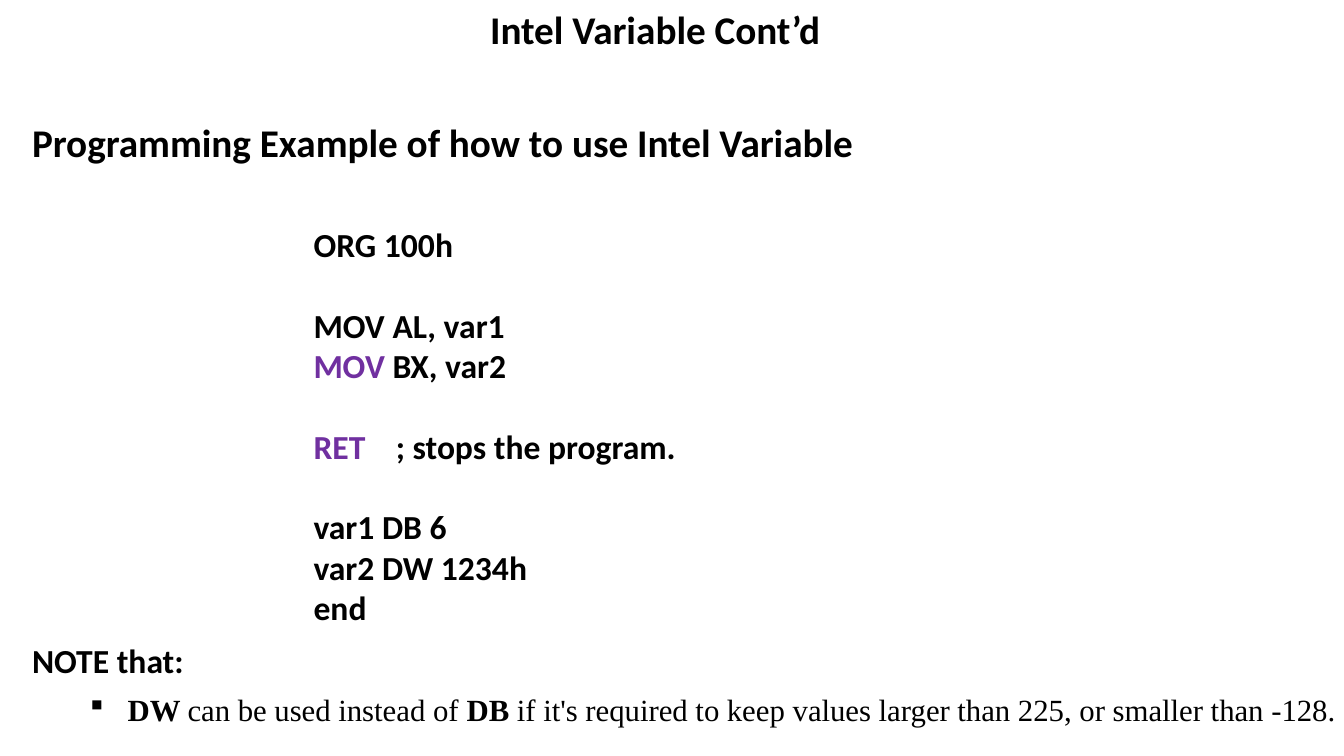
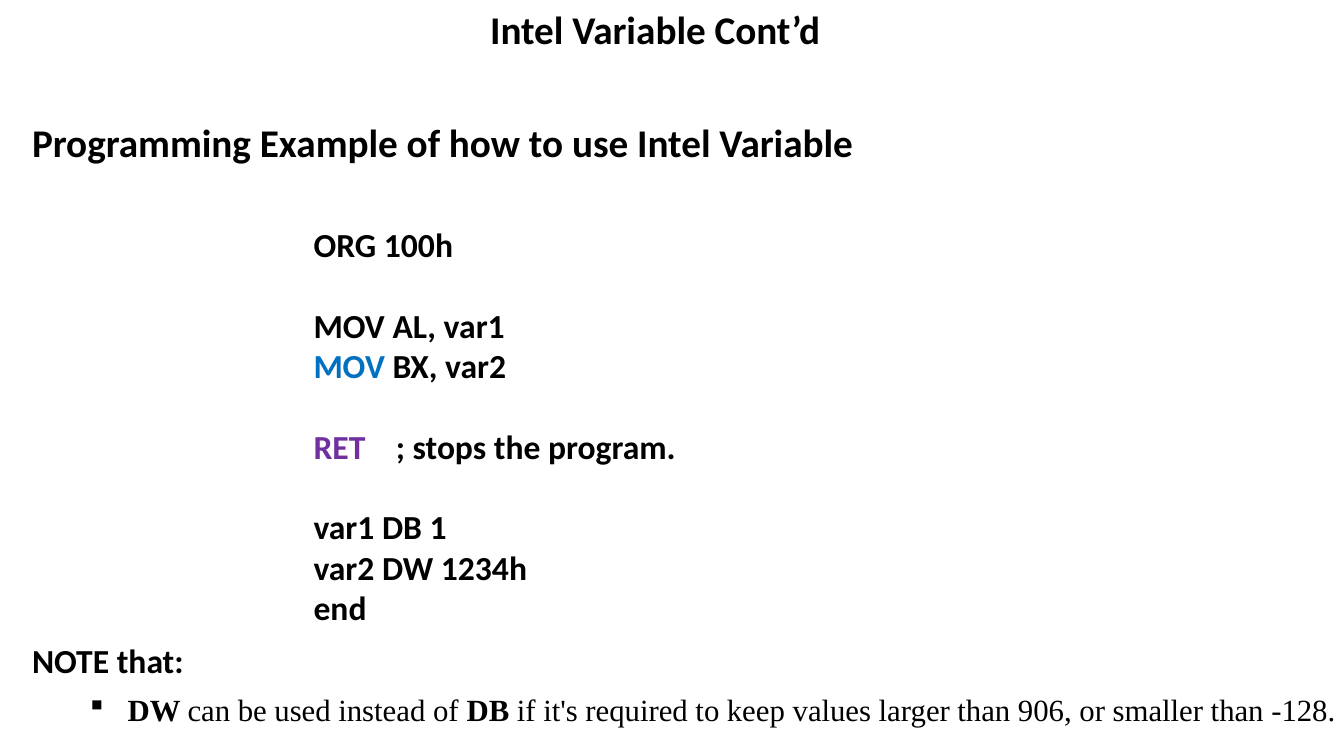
MOV colour: purple -> blue (349, 368)
6: 6 -> 1 (438, 529)
225: 225 -> 906 (1045, 711)
